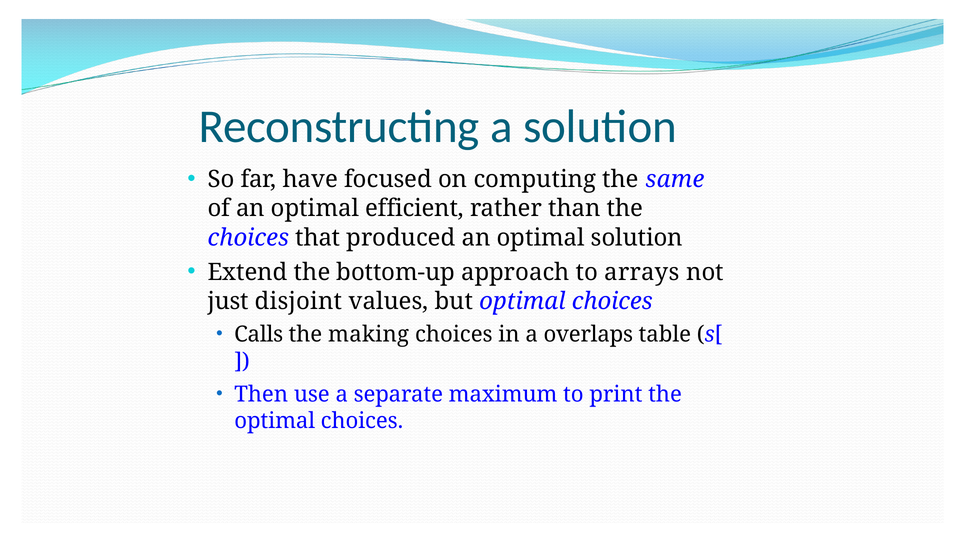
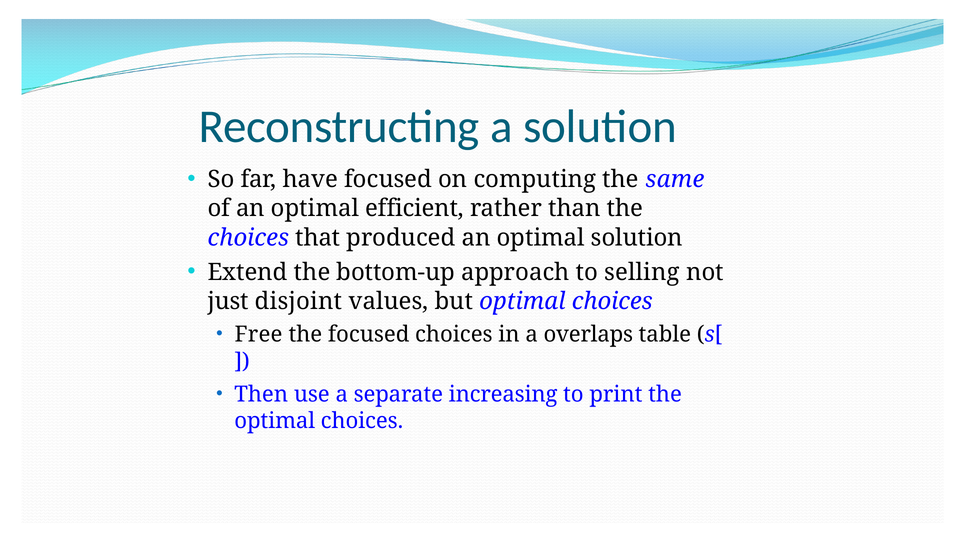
arrays: arrays -> selling (642, 272)
Calls: Calls -> Free (258, 335)
the making: making -> focused (369, 335)
maximum: maximum -> increasing (503, 394)
